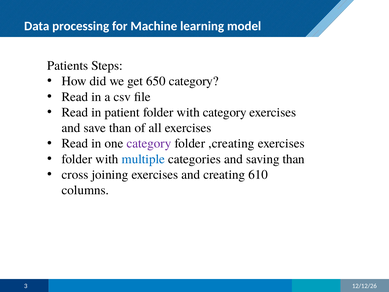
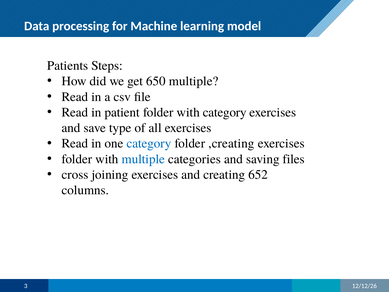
650 category: category -> multiple (194, 81)
save than: than -> type (120, 128)
category colour: purple -> blue (149, 143)
saving than: than -> files (294, 159)
610: 610 -> 652 (258, 174)
